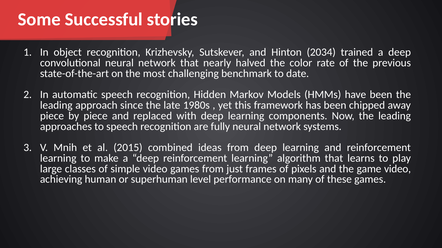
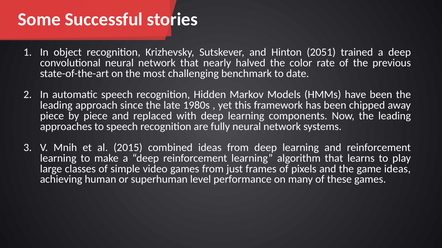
2034: 2034 -> 2051 (321, 52)
game video: video -> ideas (397, 169)
